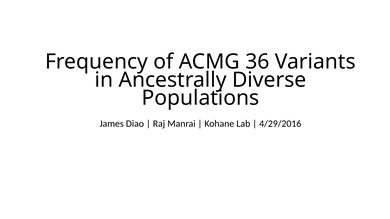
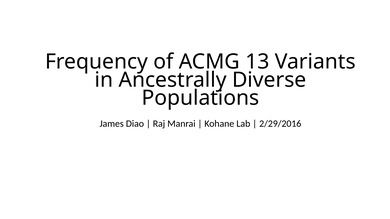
36: 36 -> 13 (257, 62)
4/29/2016: 4/29/2016 -> 2/29/2016 (280, 124)
